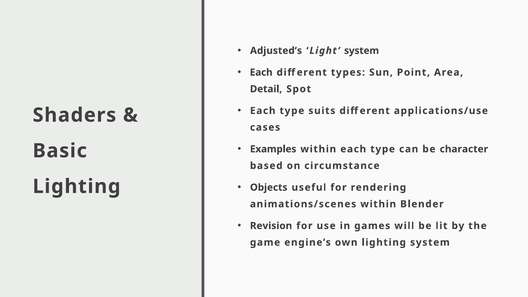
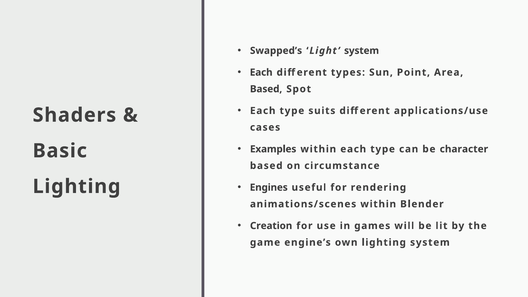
Adjusted’s: Adjusted’s -> Swapped’s (276, 51)
Detail: Detail -> Based (266, 89)
Objects: Objects -> Engines (269, 187)
Revision: Revision -> Creation (271, 226)
